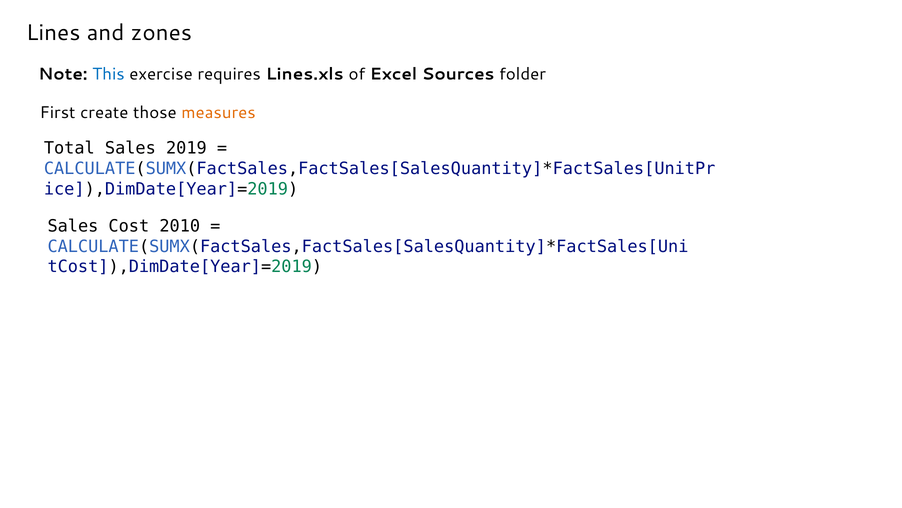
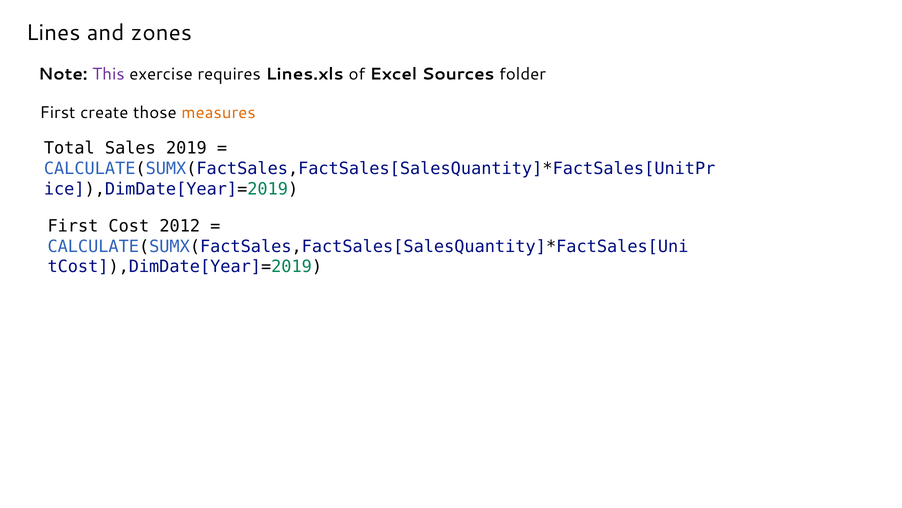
This colour: blue -> purple (108, 74)
Sales: Sales -> First (73, 226)
2010: 2010 -> 2012 (180, 226)
